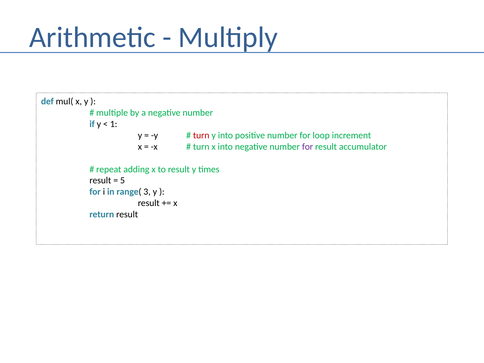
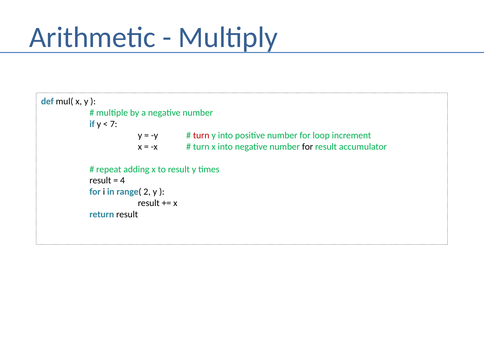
1: 1 -> 7 (114, 124)
for colour: purple -> black (308, 147)
5: 5 -> 4 (123, 181)
3: 3 -> 2 (147, 192)
